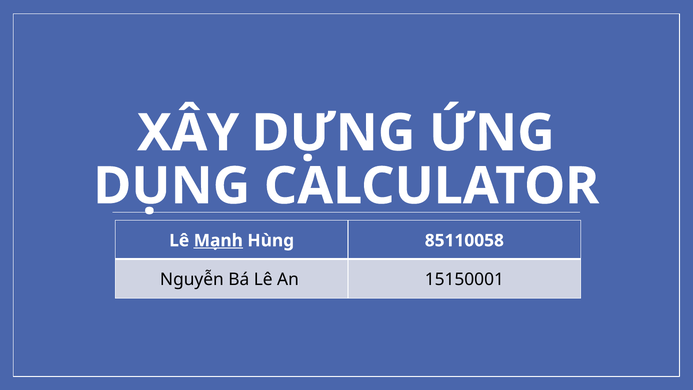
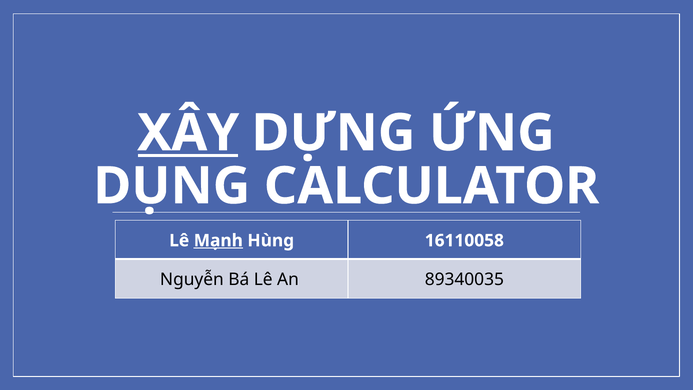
XÂY underline: none -> present (188, 133)
85110058: 85110058 -> 16110058 (464, 240)
15150001: 15150001 -> 89340035 (464, 279)
